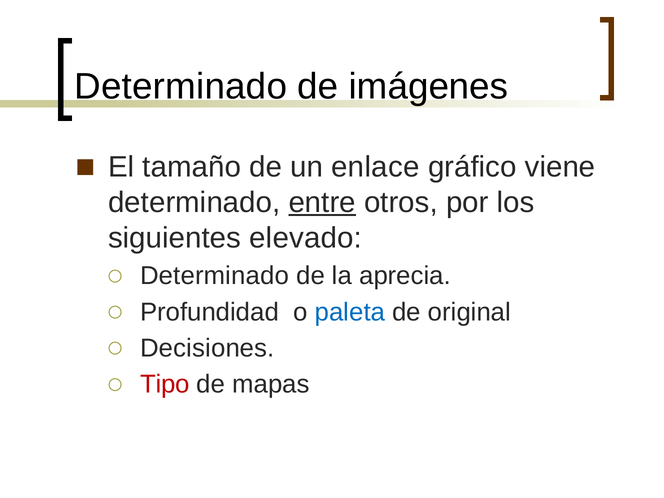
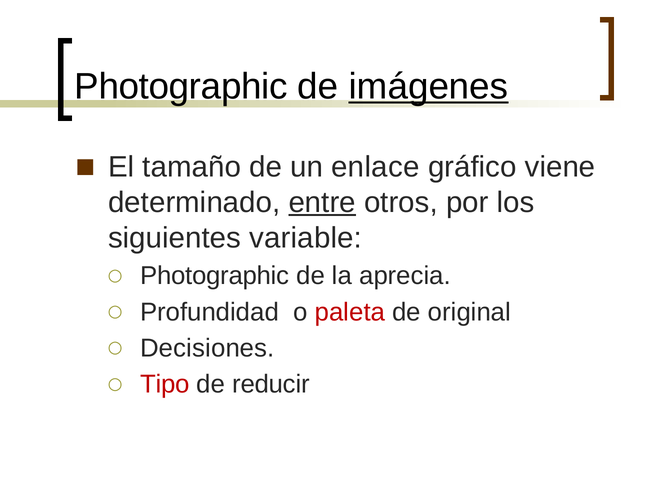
Determinado: Determinado -> Photographic (181, 87)
imágenes underline: none -> present (429, 87)
elevado: elevado -> variable (306, 238)
Determinado: Determinado -> Photographic (215, 276)
paleta colour: blue -> red (350, 312)
mapas: mapas -> reducir (271, 384)
